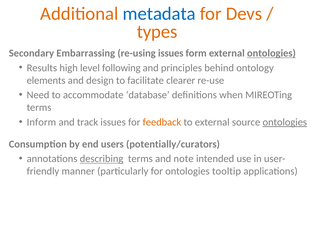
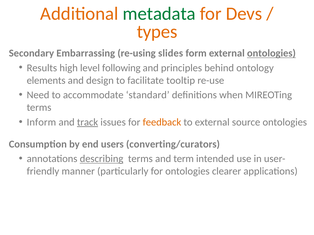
metadata colour: blue -> green (159, 14)
re-using issues: issues -> slides (171, 53)
clearer: clearer -> tooltip (181, 81)
database: database -> standard (148, 95)
track underline: none -> present (88, 122)
ontologies underline: present -> none (285, 122)
potentially/curators: potentially/curators -> converting/curators (173, 144)
note: note -> term (184, 159)
tooltip: tooltip -> clearer (227, 172)
